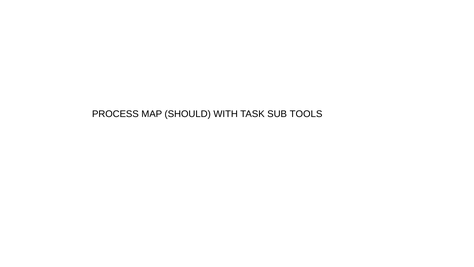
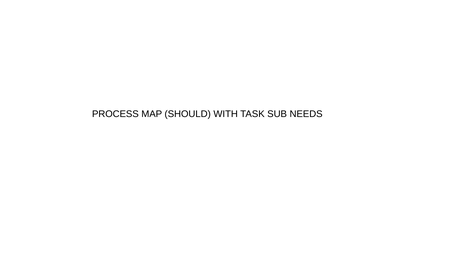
TOOLS: TOOLS -> NEEDS (306, 114)
